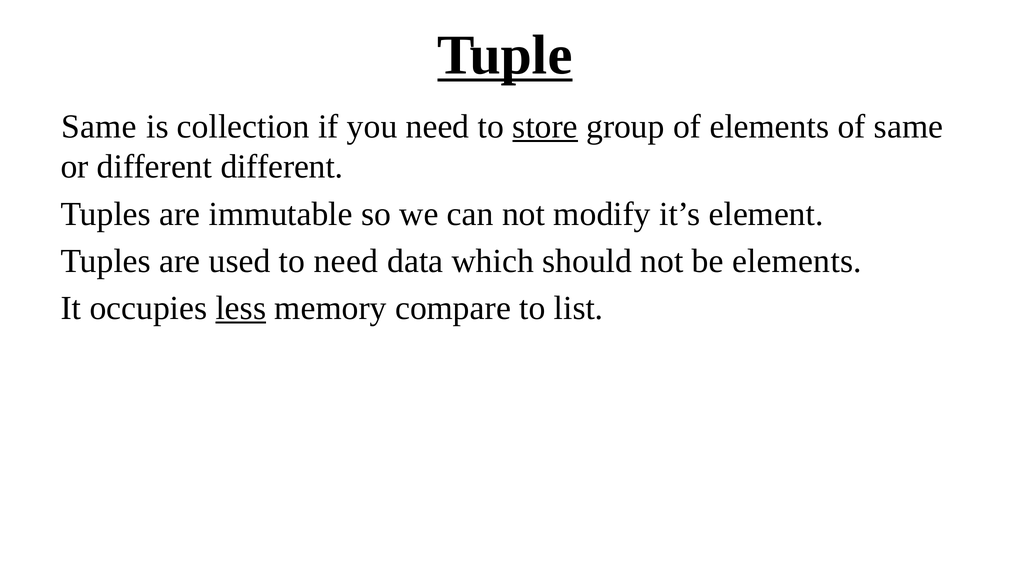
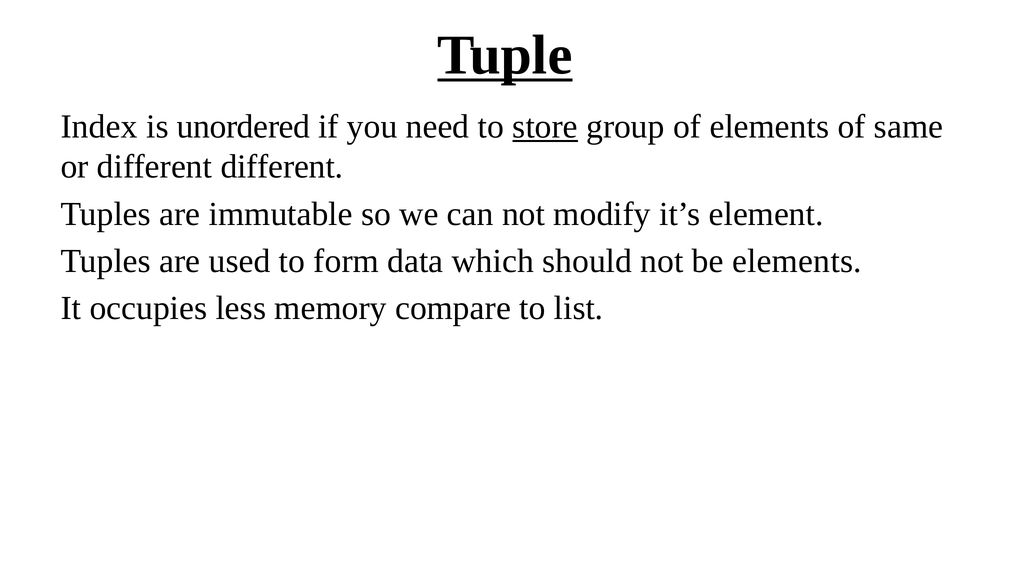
Same: Same -> Index (99, 127)
collection: collection -> unordered (243, 127)
to need: need -> form (346, 261)
less underline: present -> none (241, 308)
